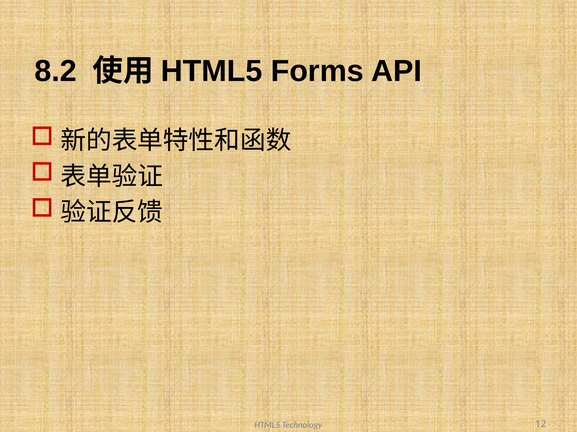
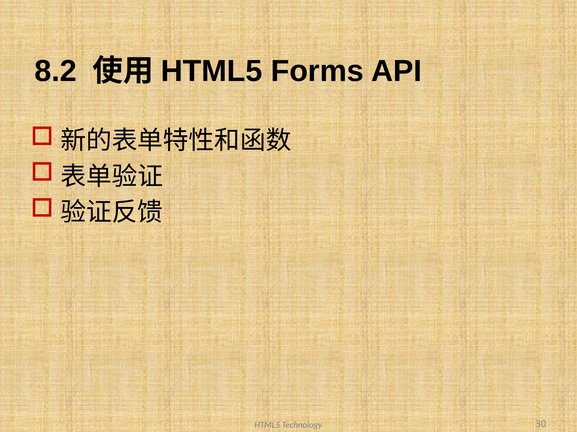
12: 12 -> 30 (541, 425)
